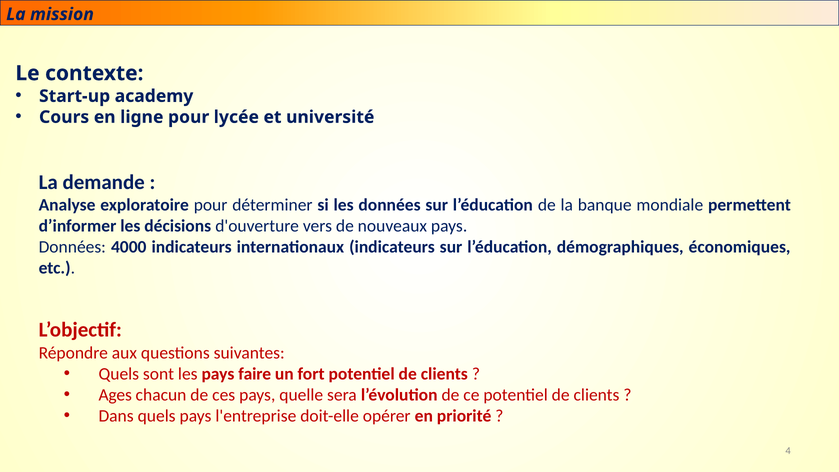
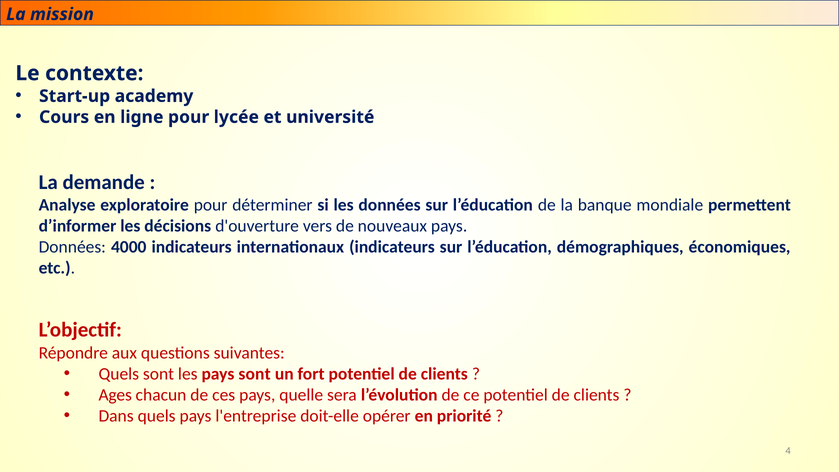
pays faire: faire -> sont (255, 374)
